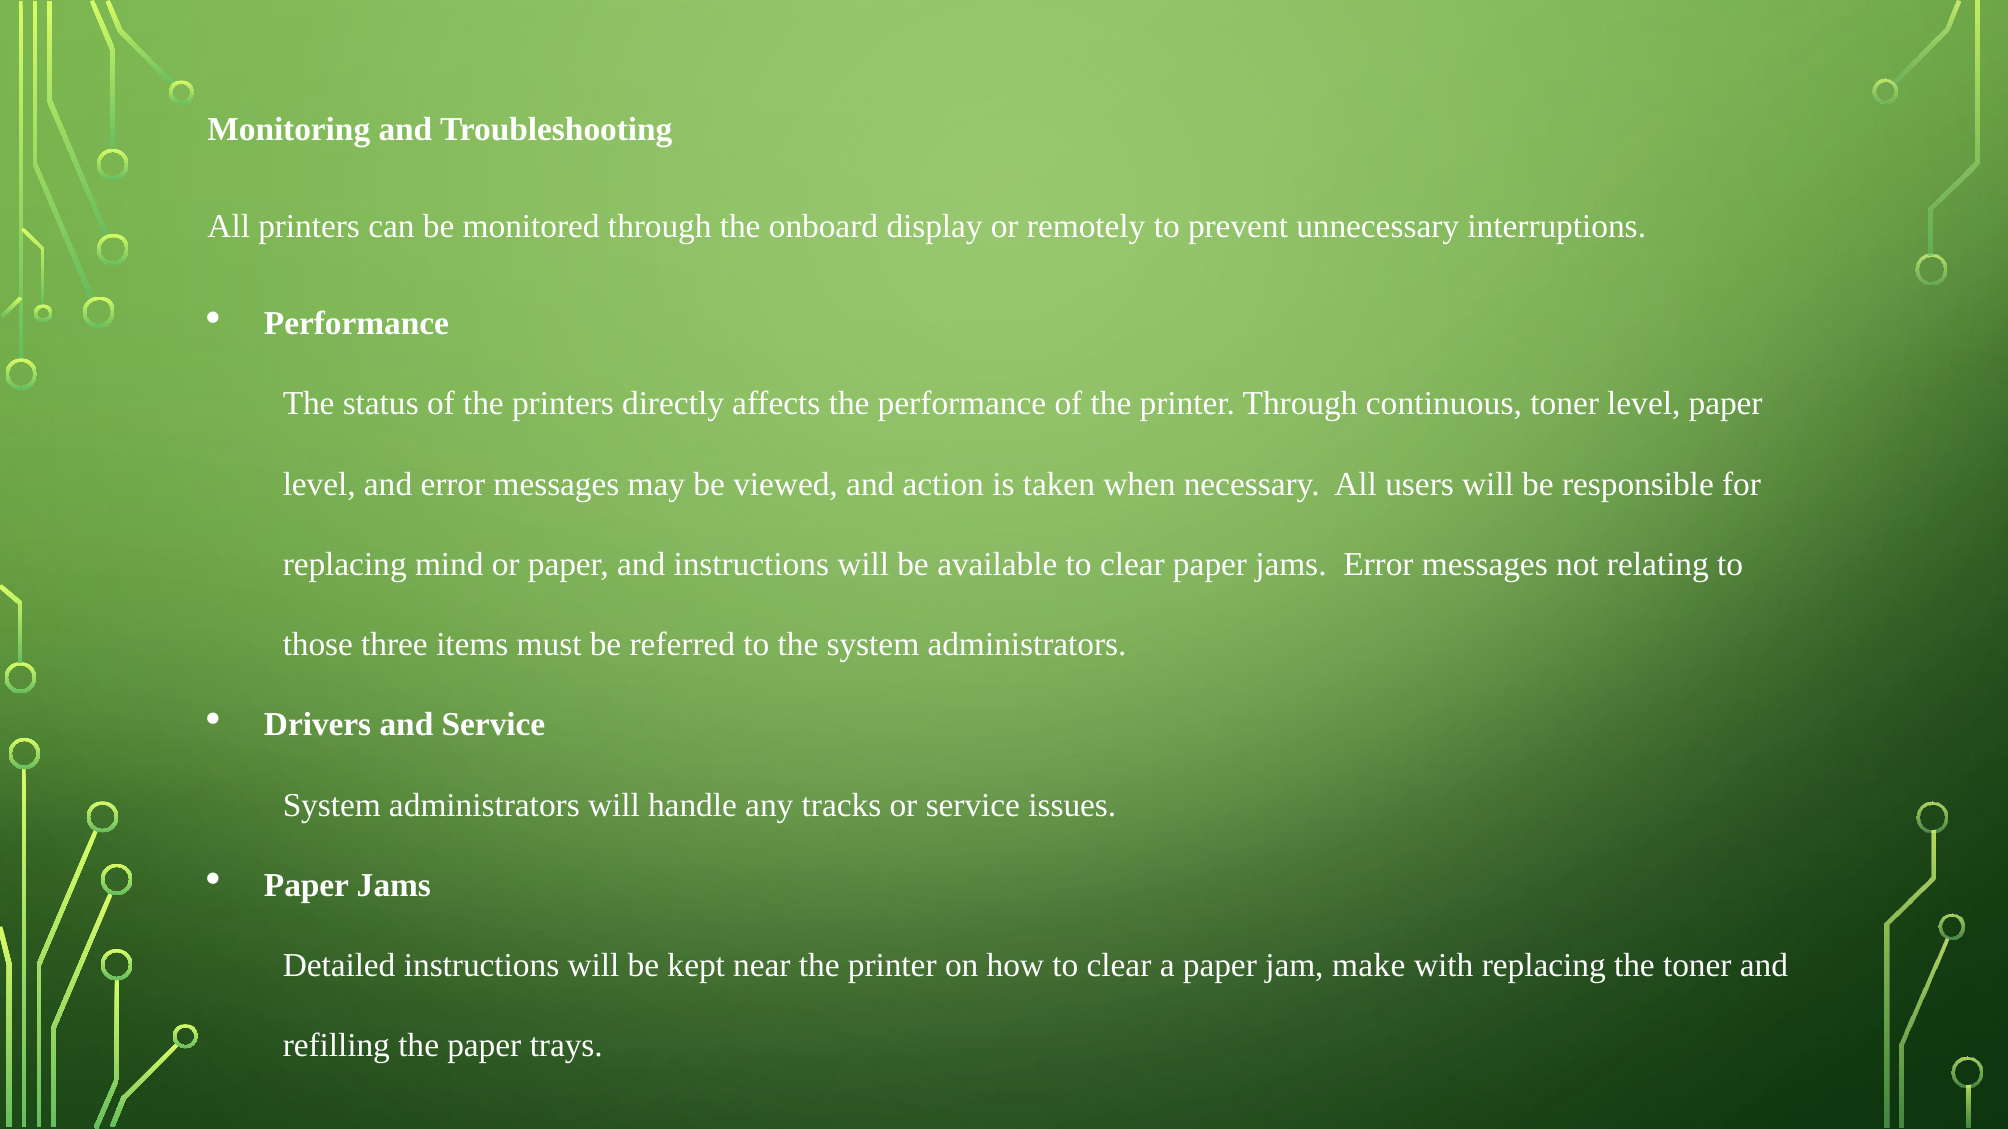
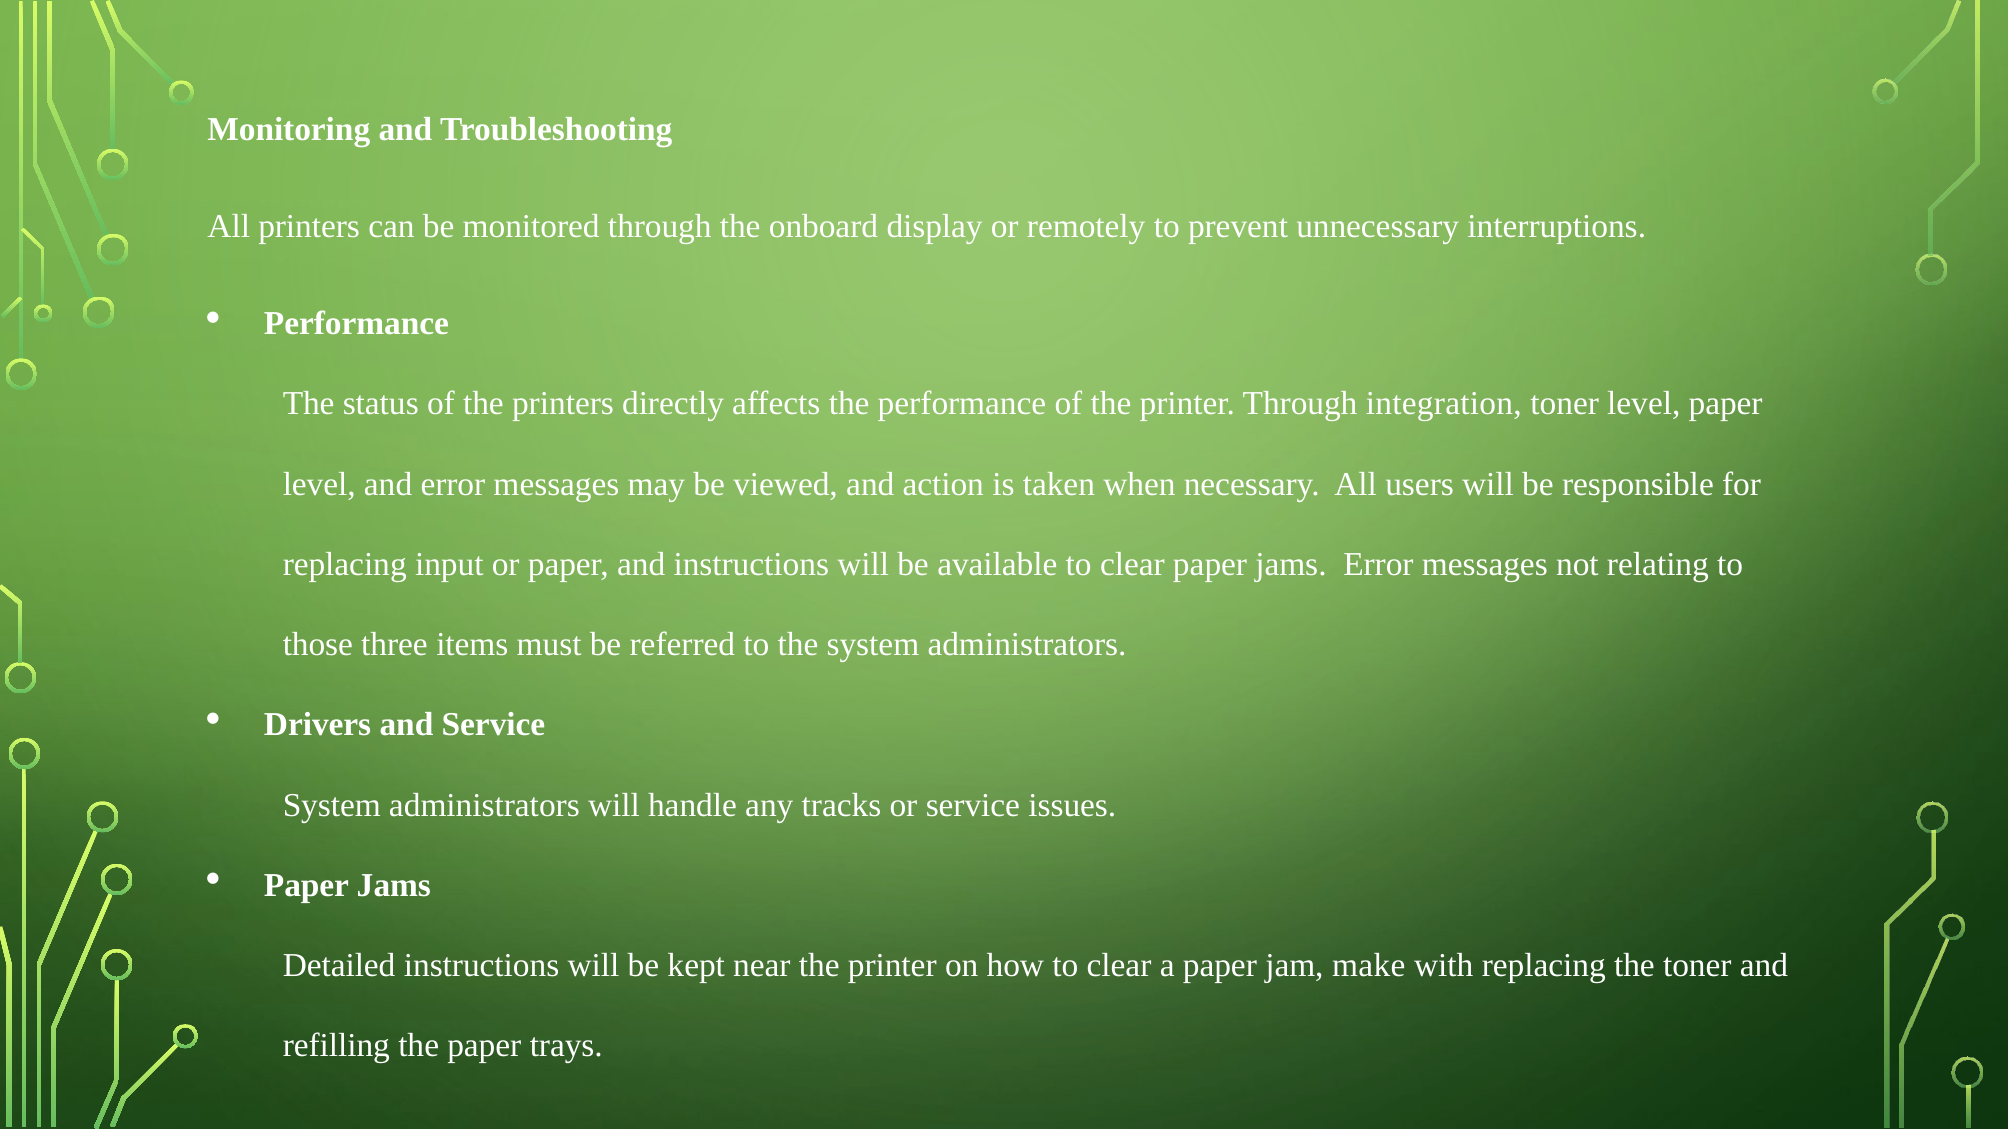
continuous: continuous -> integration (1444, 404)
mind: mind -> input (449, 565)
